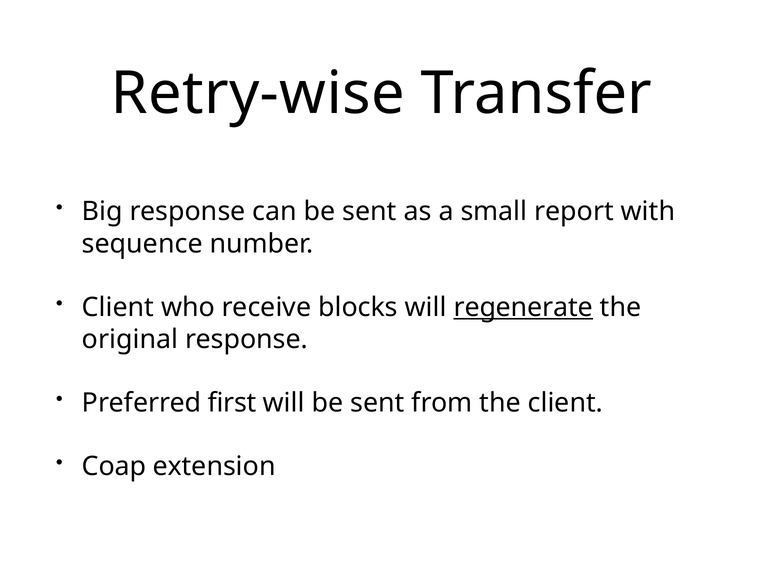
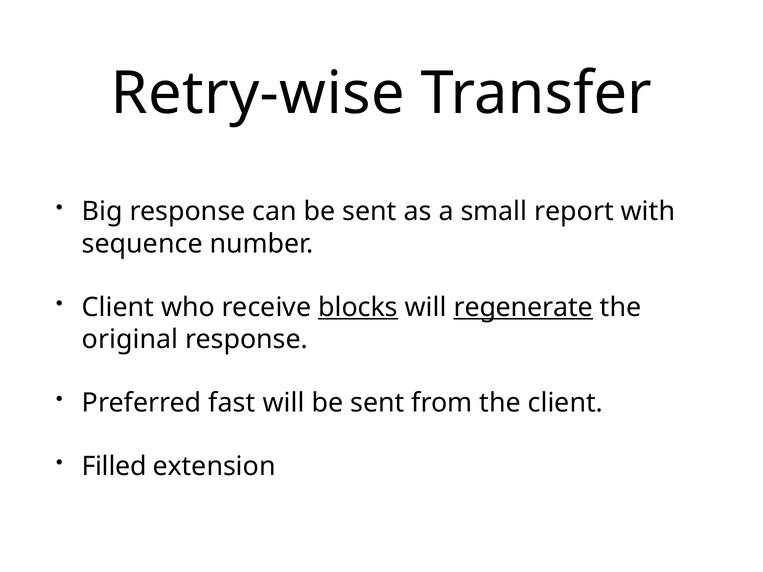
blocks underline: none -> present (358, 307)
first: first -> fast (232, 403)
Coap: Coap -> Filled (114, 466)
